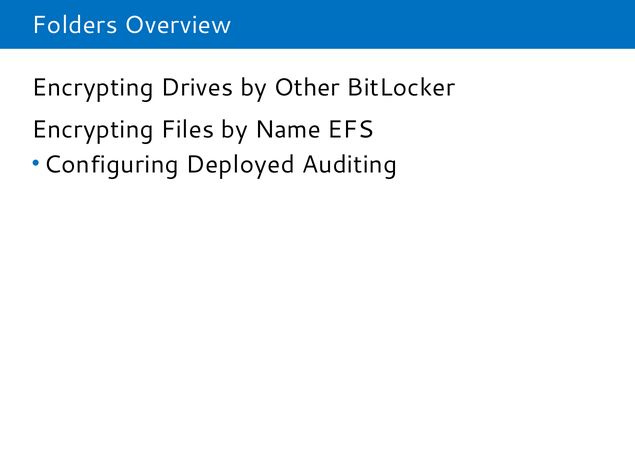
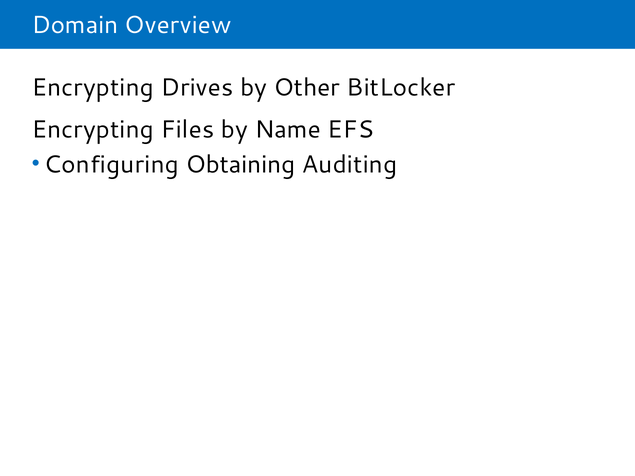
Folders: Folders -> Domain (75, 25)
Deployed: Deployed -> Obtaining (240, 165)
